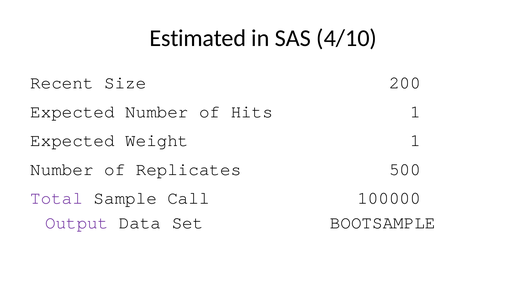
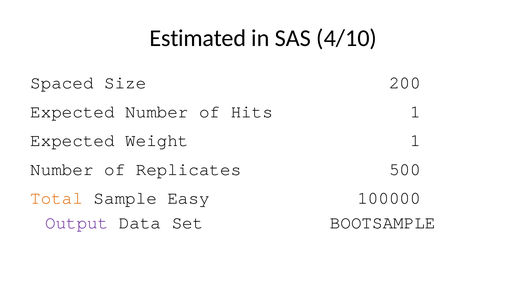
Recent: Recent -> Spaced (62, 83)
Total colour: purple -> orange (57, 198)
Call: Call -> Easy (189, 198)
